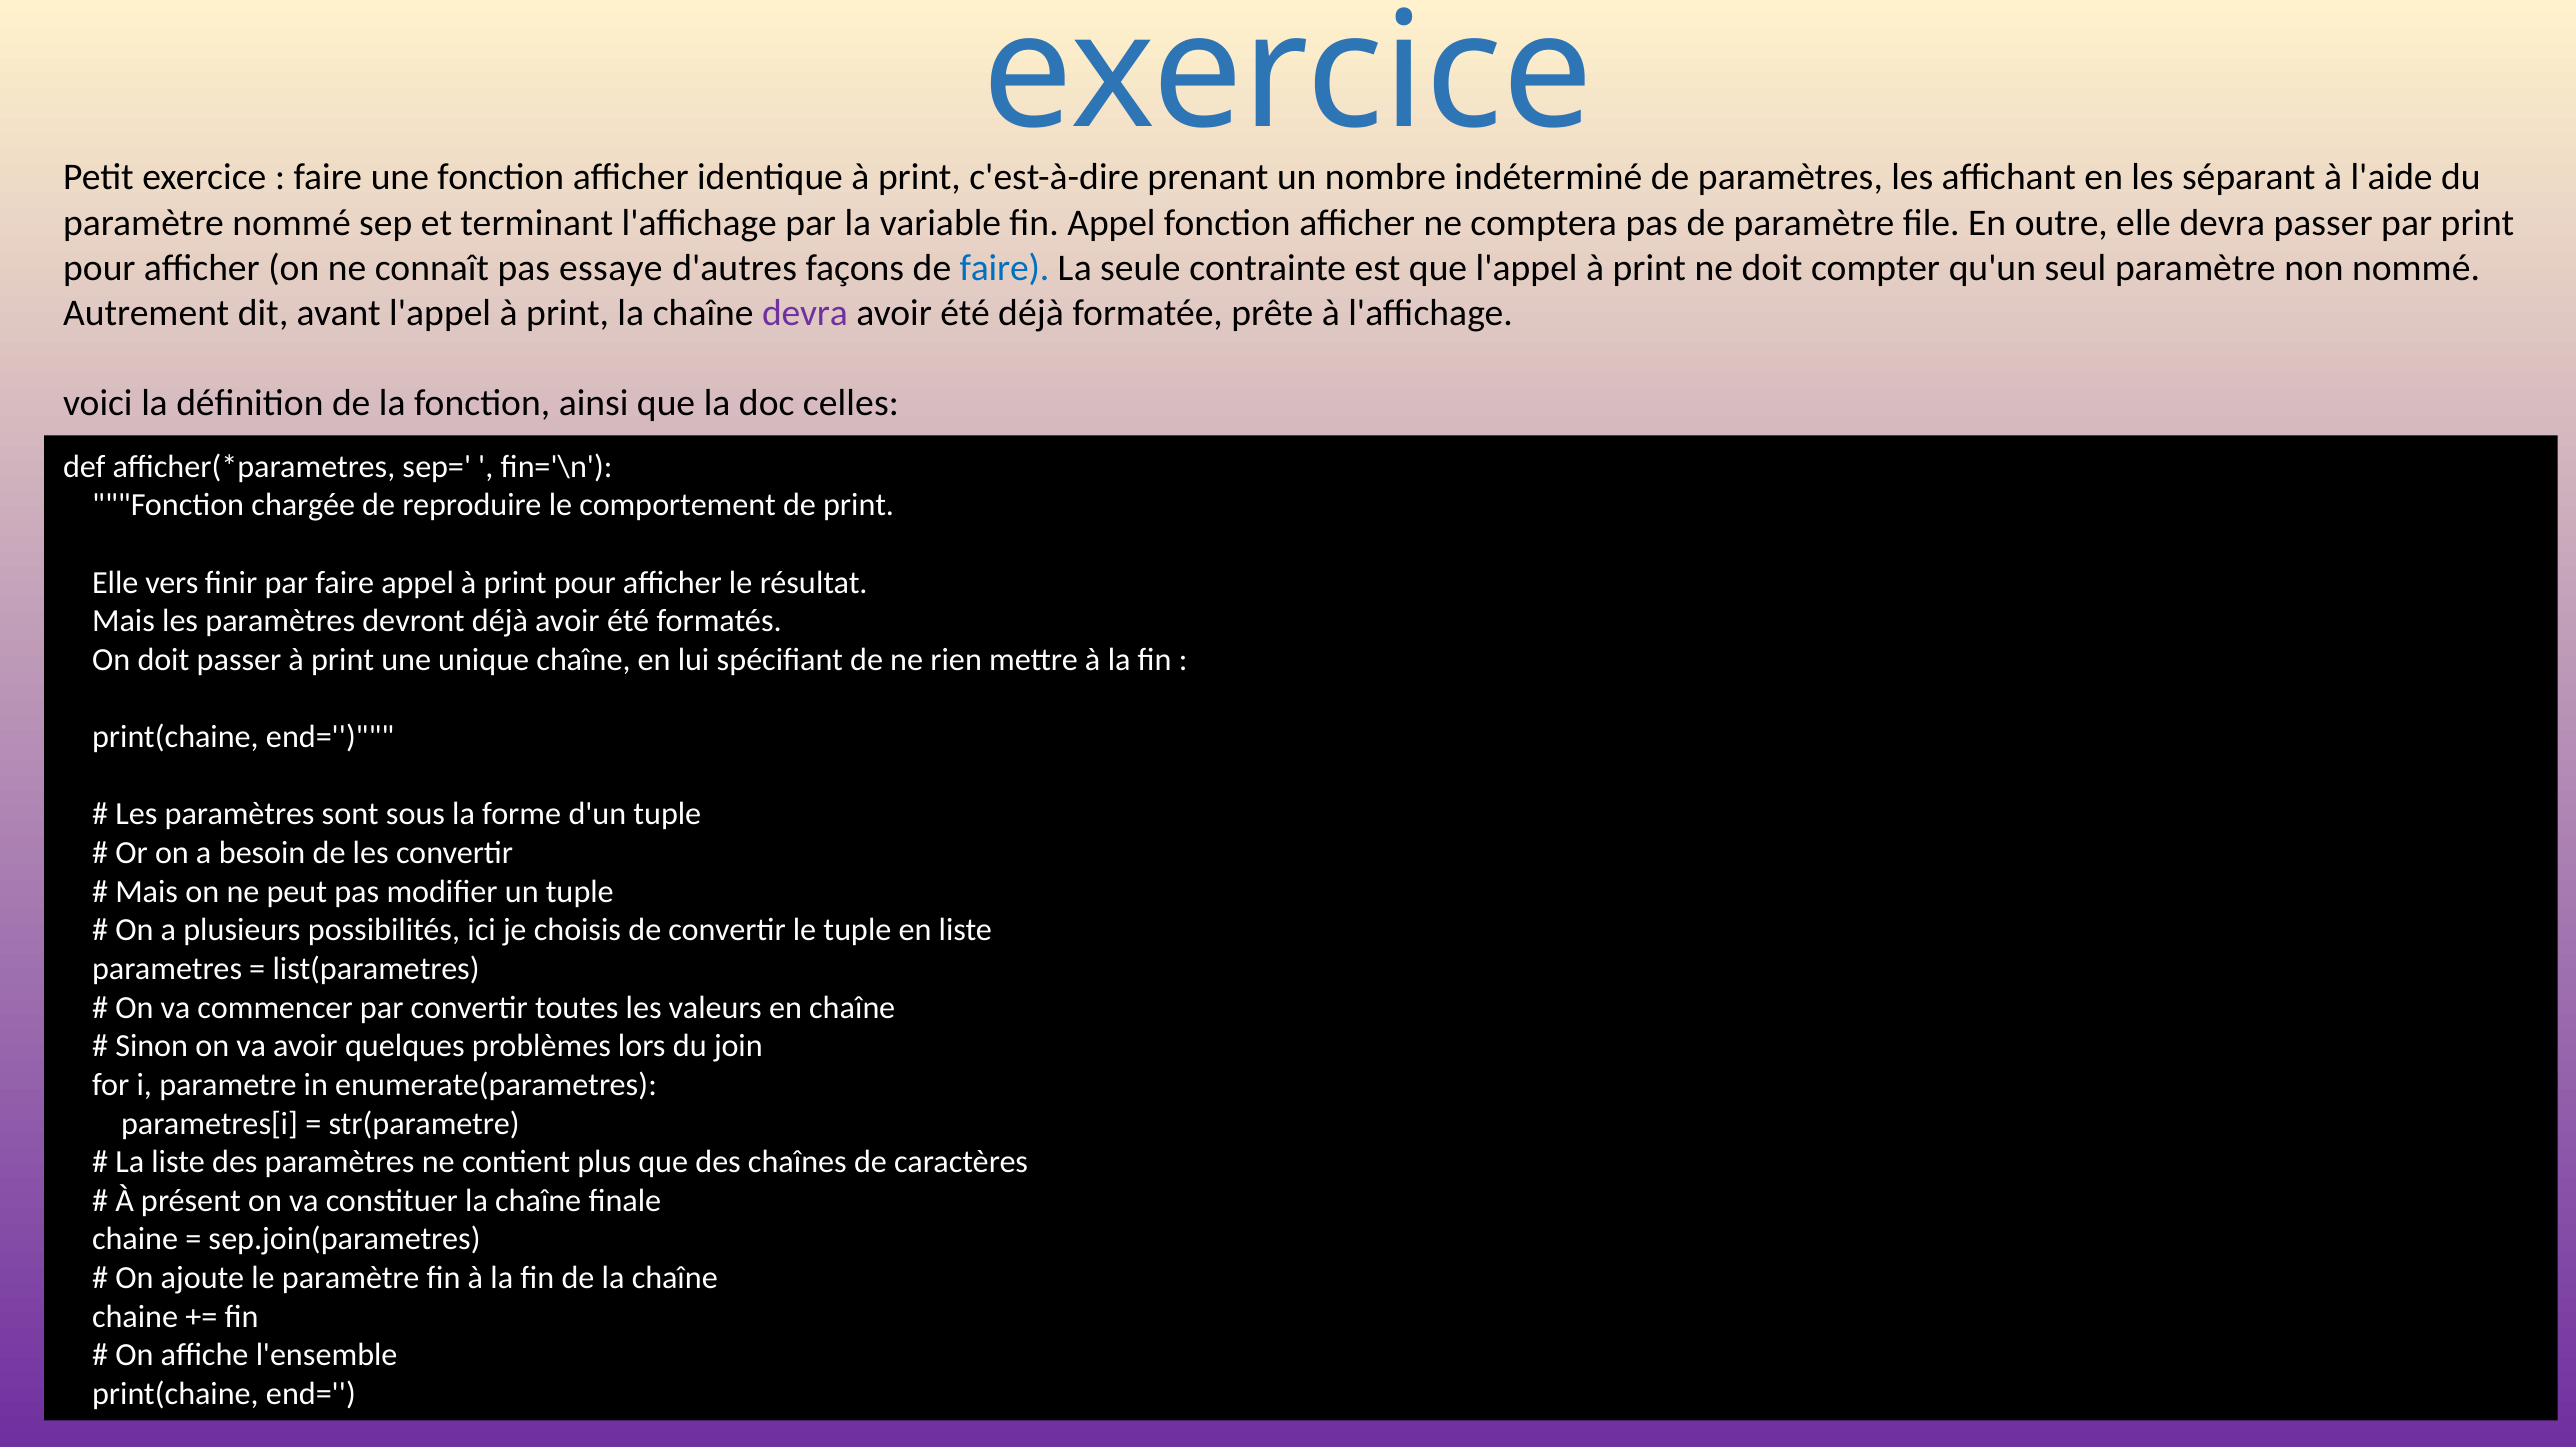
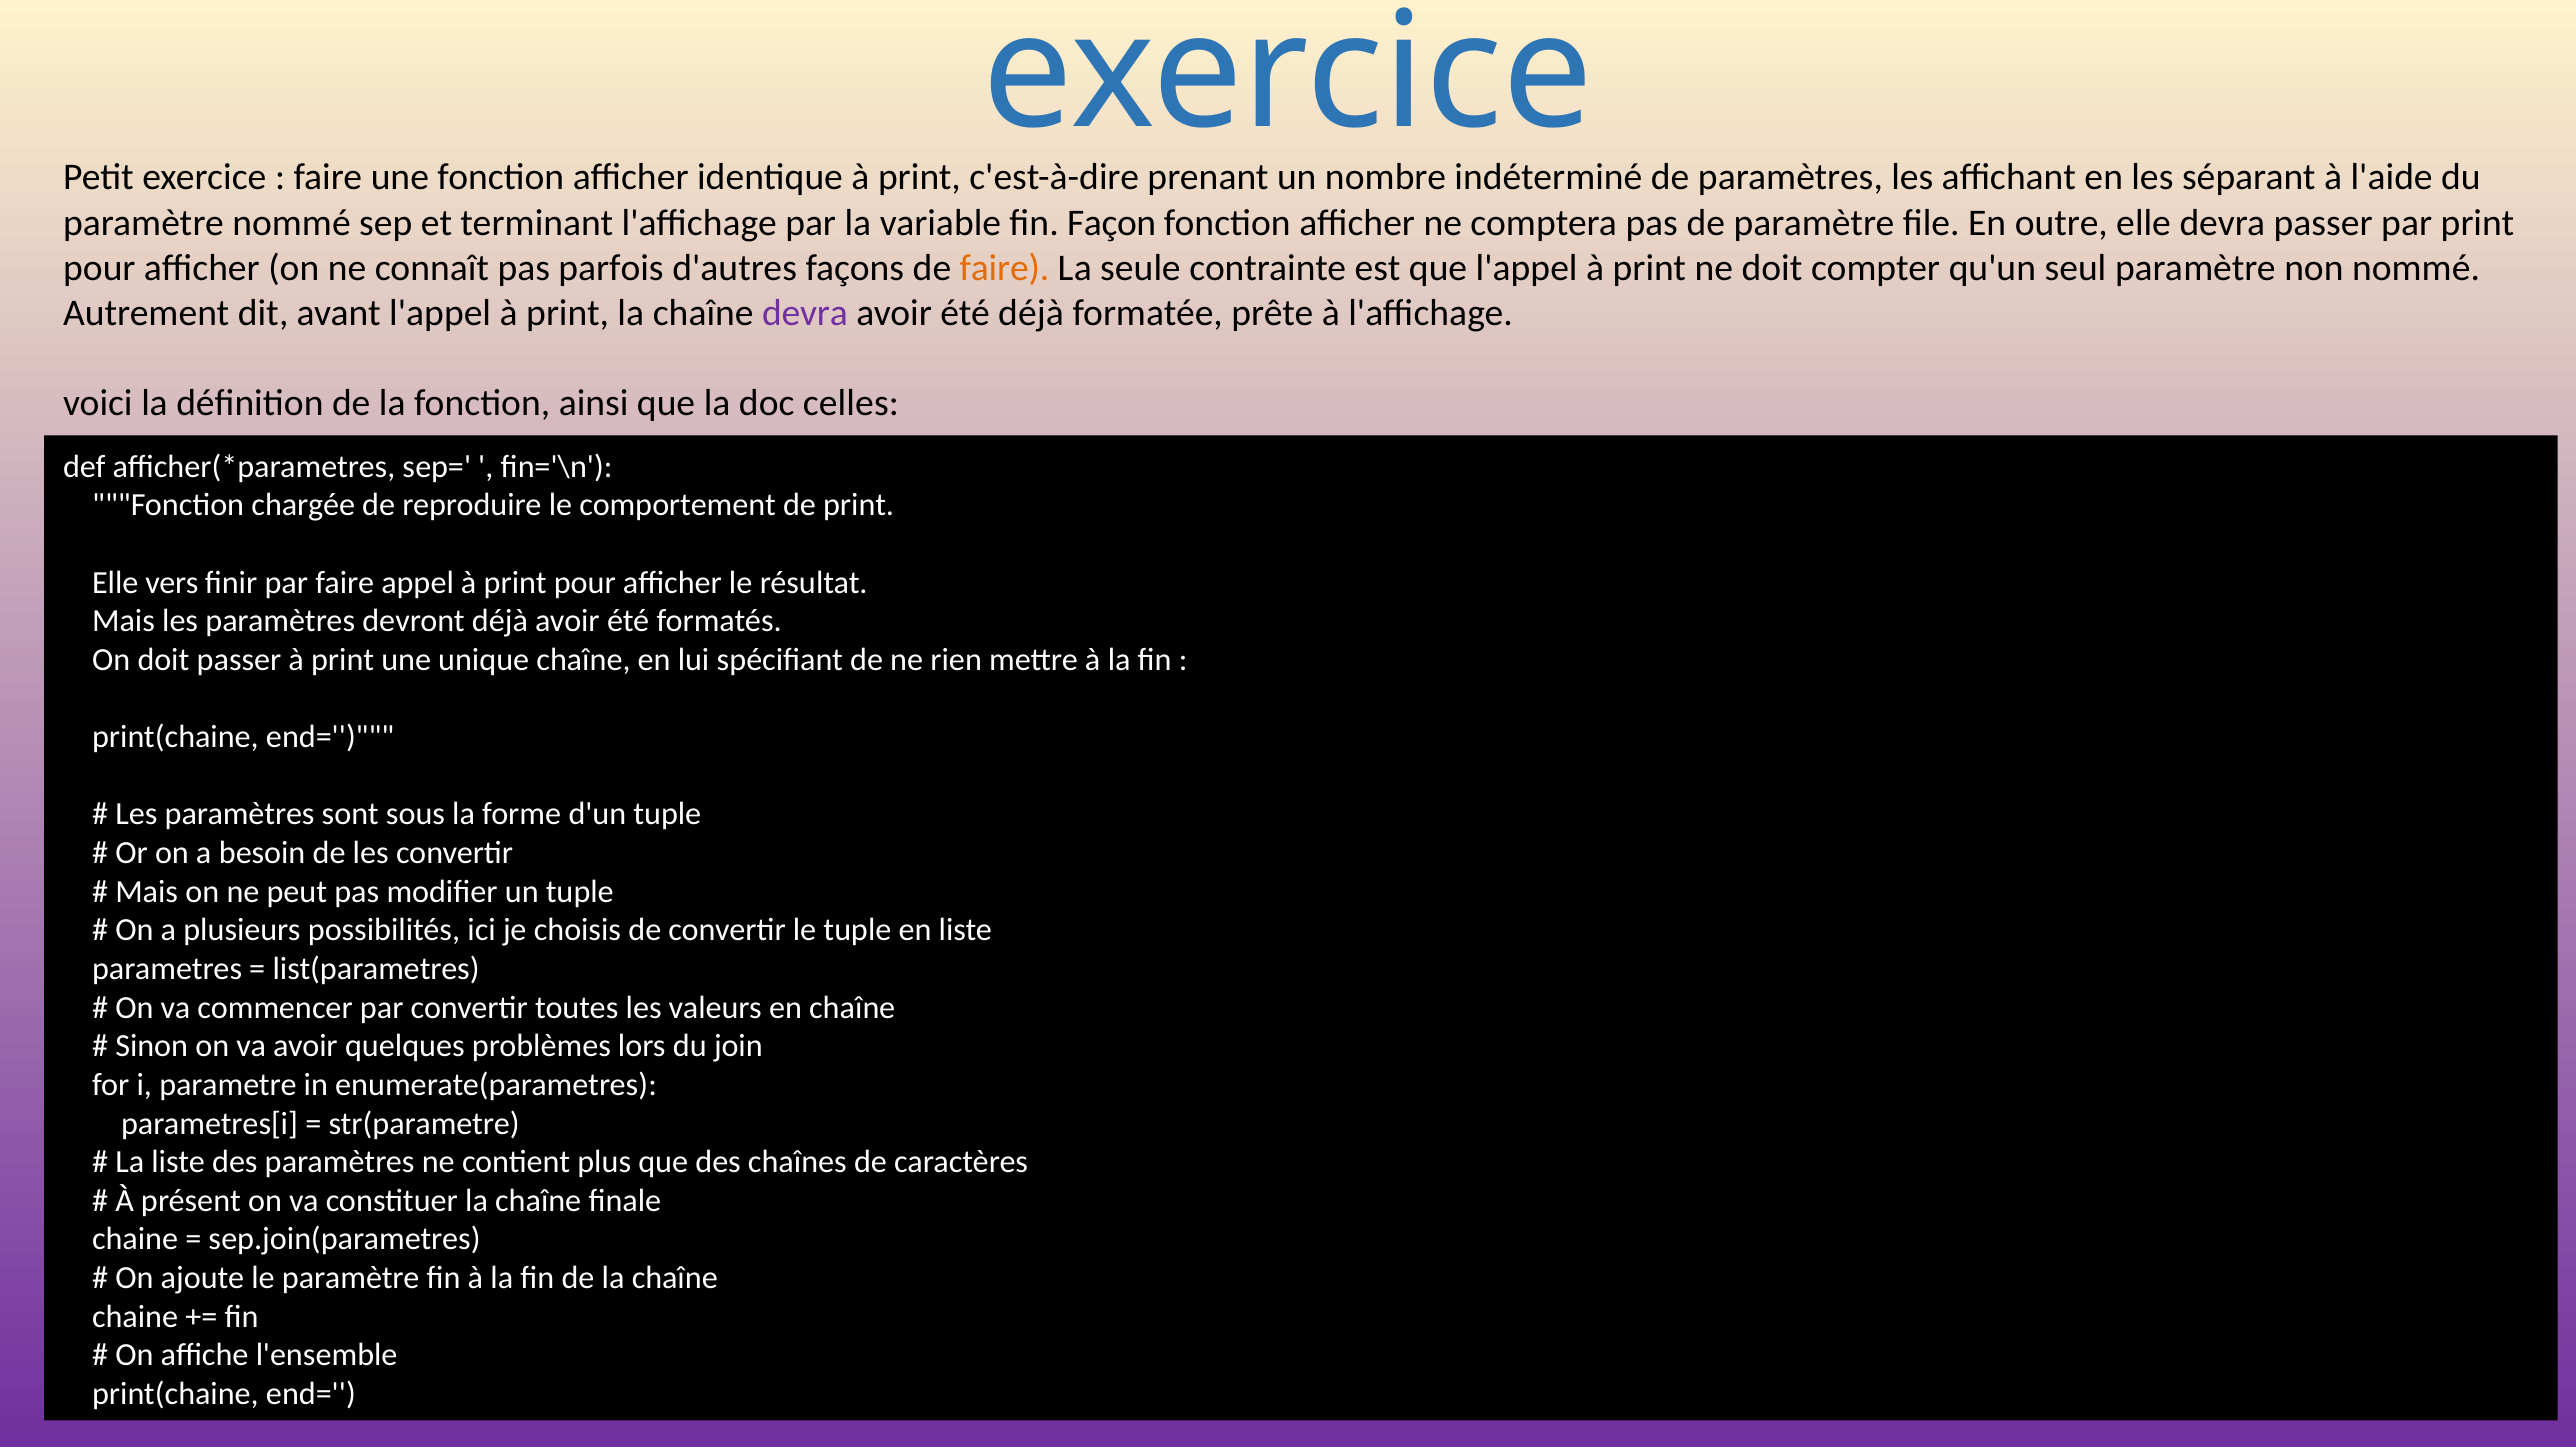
fin Appel: Appel -> Façon (1112, 223)
essaye: essaye -> parfois (611, 268)
faire colour: blue -> orange (1004, 268)
